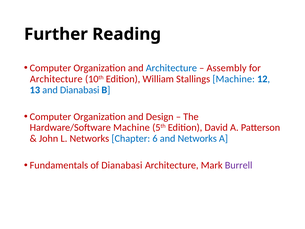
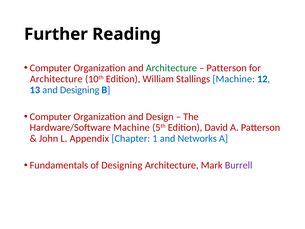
Architecture colour: blue -> green (171, 68)
Assembly: Assembly -> Patterson (227, 68)
and Dianabasi: Dianabasi -> Designing (80, 90)
L Networks: Networks -> Appendix (89, 138)
6: 6 -> 1 (155, 138)
of Dianabasi: Dianabasi -> Designing (122, 165)
